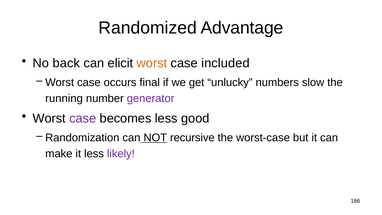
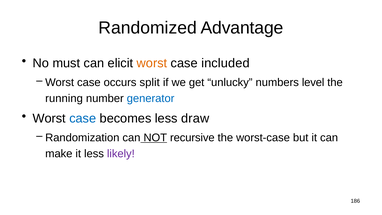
back: back -> must (66, 63)
final: final -> split (150, 82)
slow: slow -> level (313, 82)
generator colour: purple -> blue (151, 98)
case colour: purple -> blue (83, 118)
good: good -> draw (195, 118)
